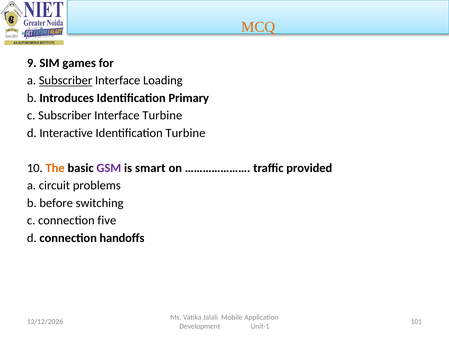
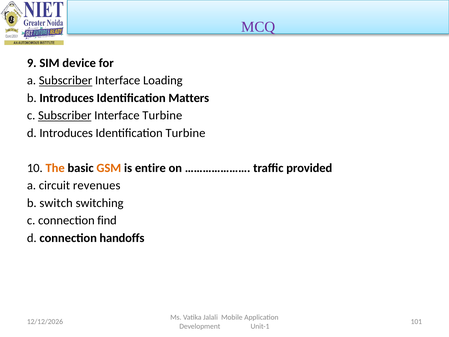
MCQ colour: orange -> purple (258, 27)
games: games -> device (79, 63)
Primary: Primary -> Matters (189, 98)
Subscriber underline: none -> present (65, 115)
d Interactive: Interactive -> Introduces (66, 133)
GSM colour: purple -> orange (109, 168)
smart: smart -> entire (150, 168)
problems: problems -> revenues (97, 185)
before: before -> switch (56, 203)
five: five -> find (107, 220)
